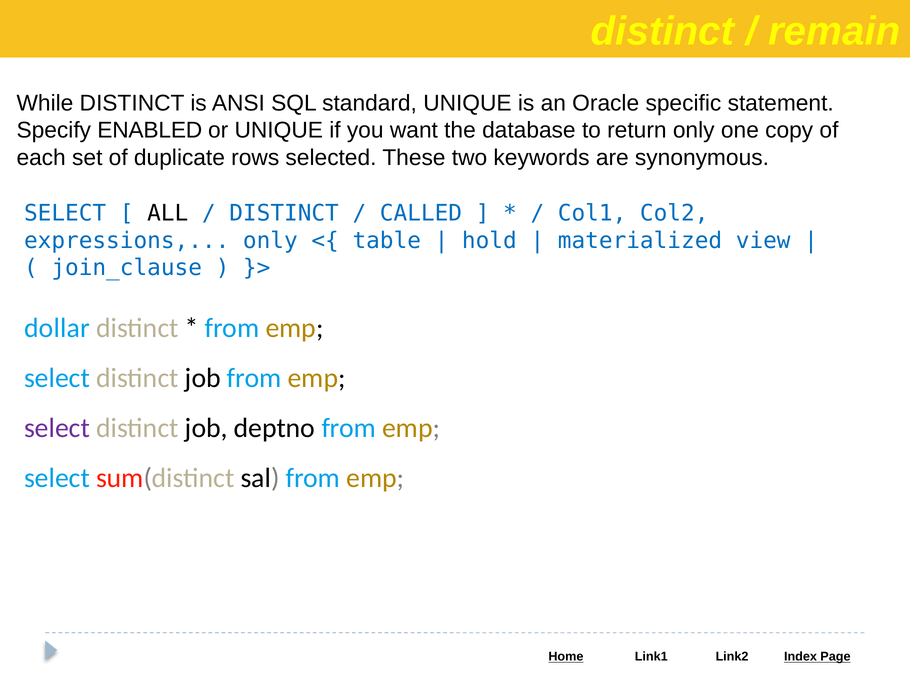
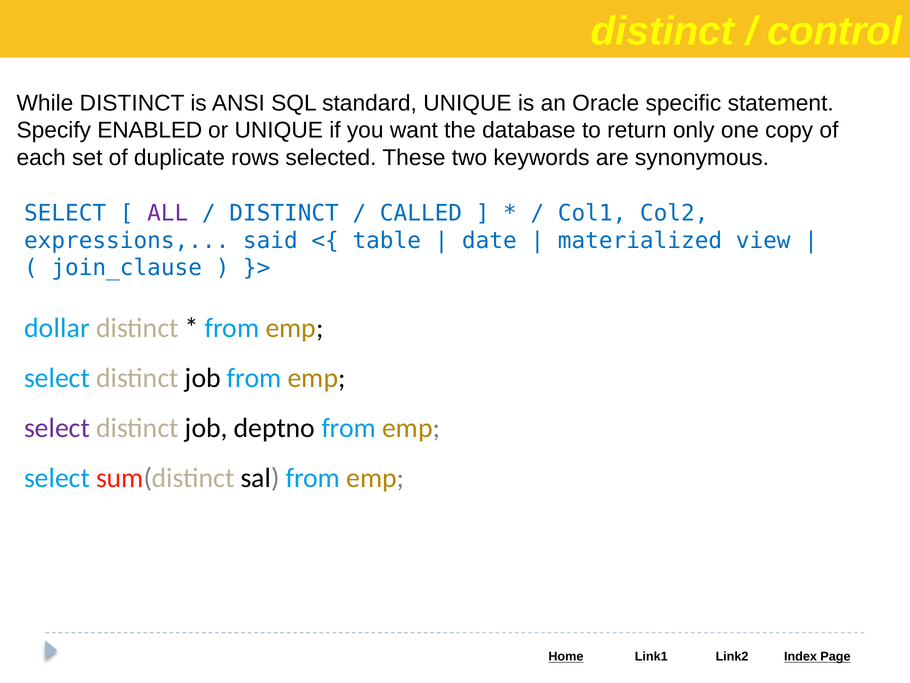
remain: remain -> control (835, 32)
ALL colour: black -> purple (168, 213)
expressions only: only -> said (270, 240)
hold: hold -> date (489, 240)
